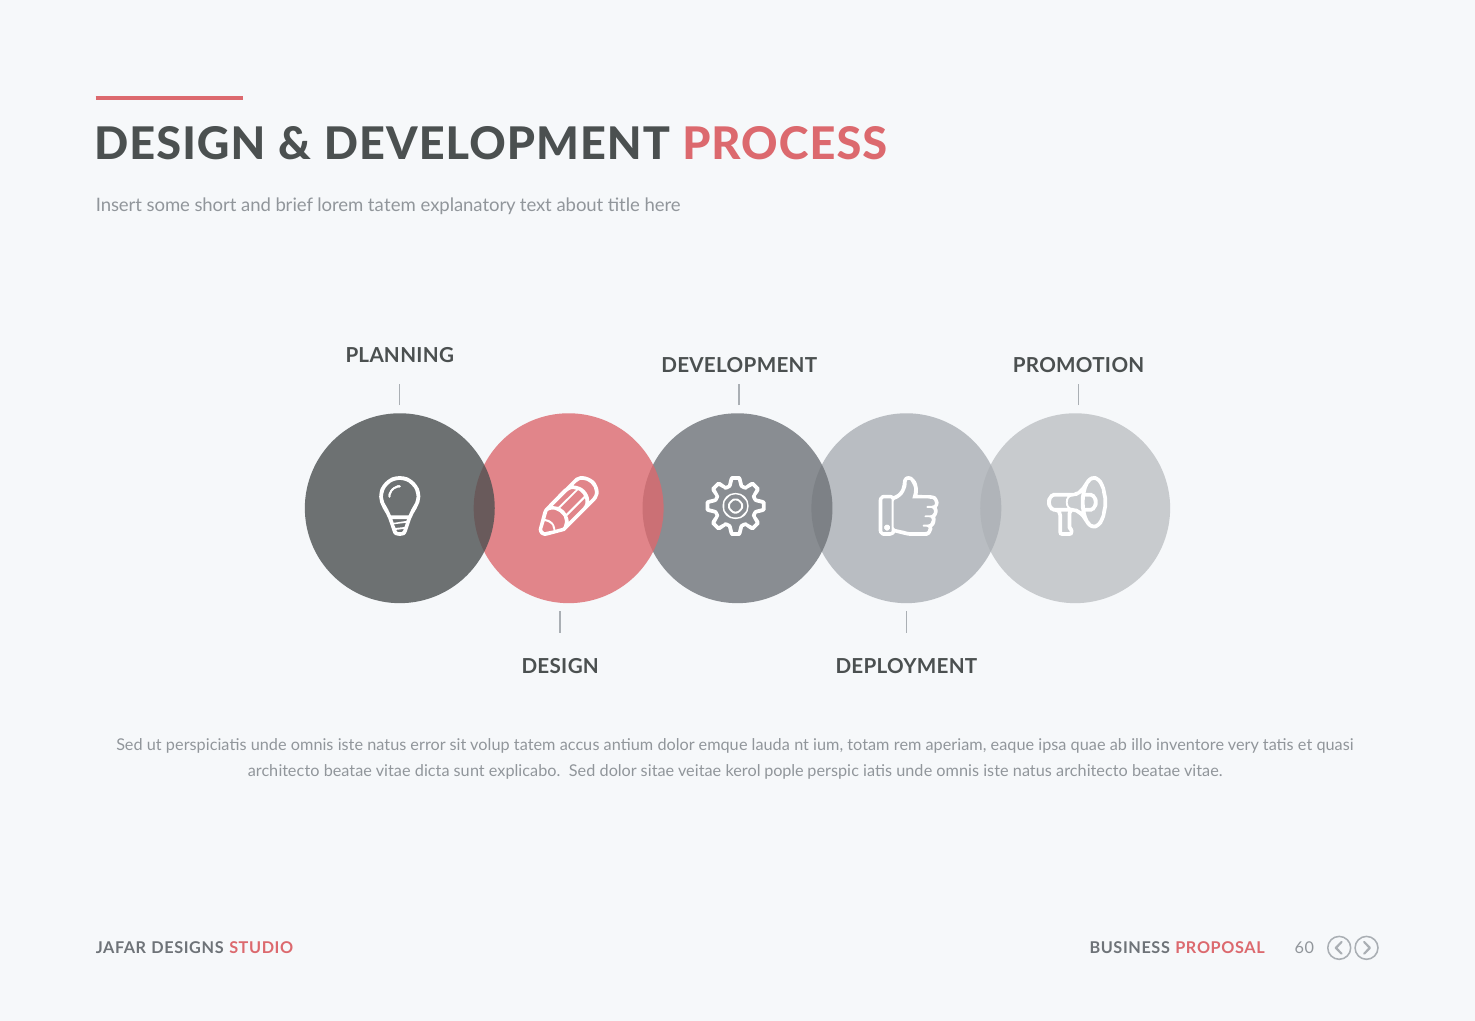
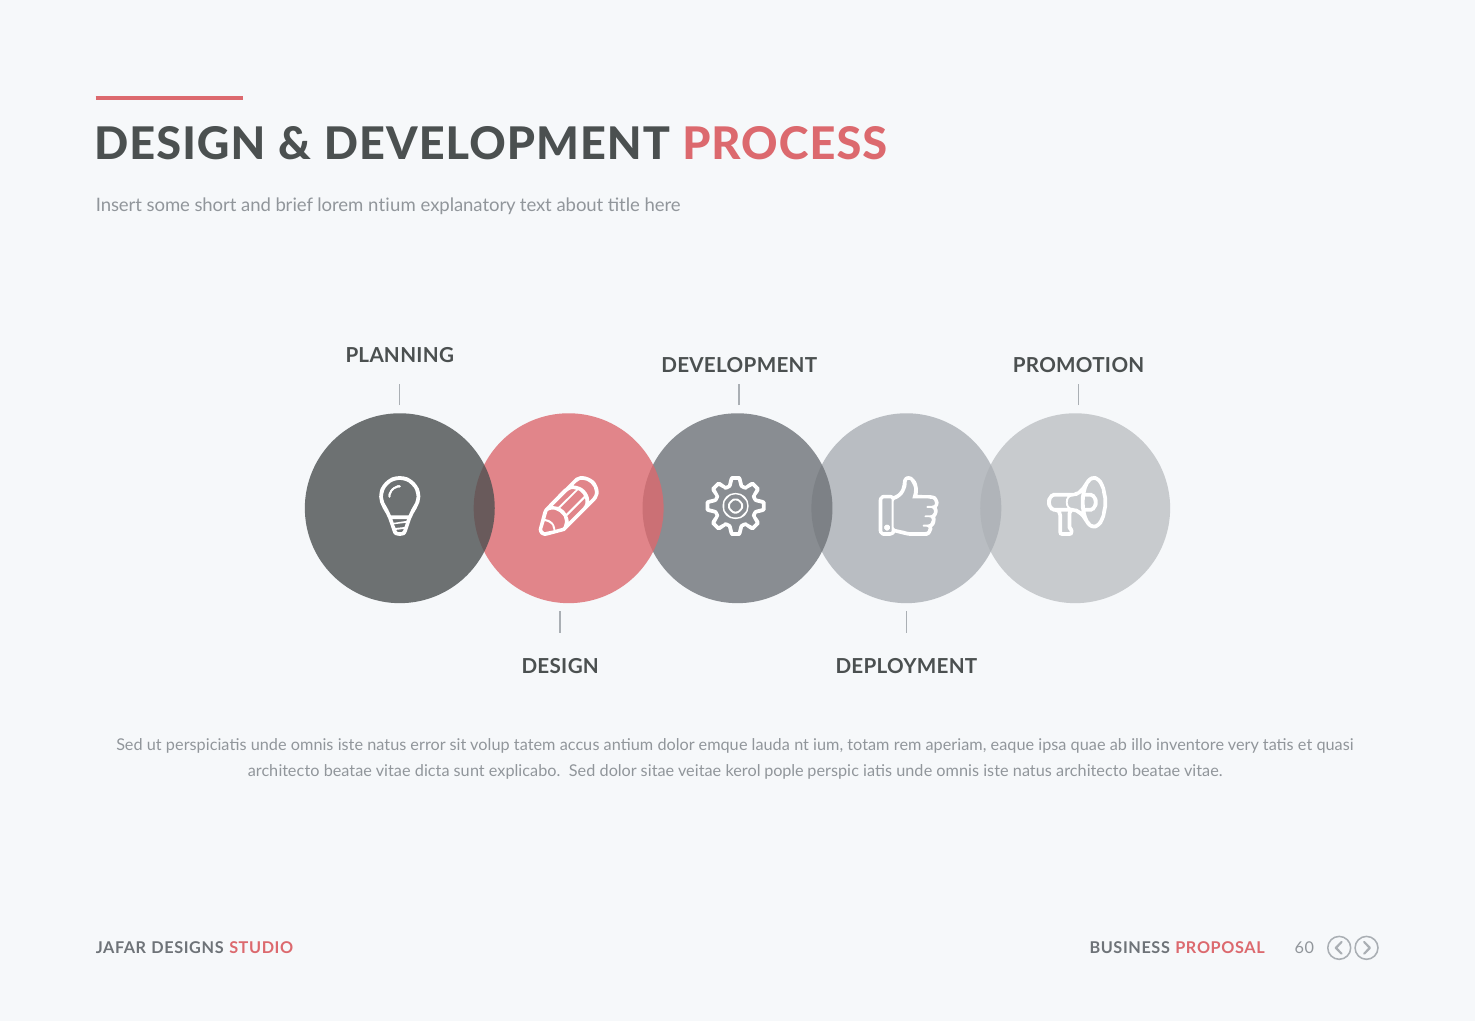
lorem tatem: tatem -> ntium (392, 205)
